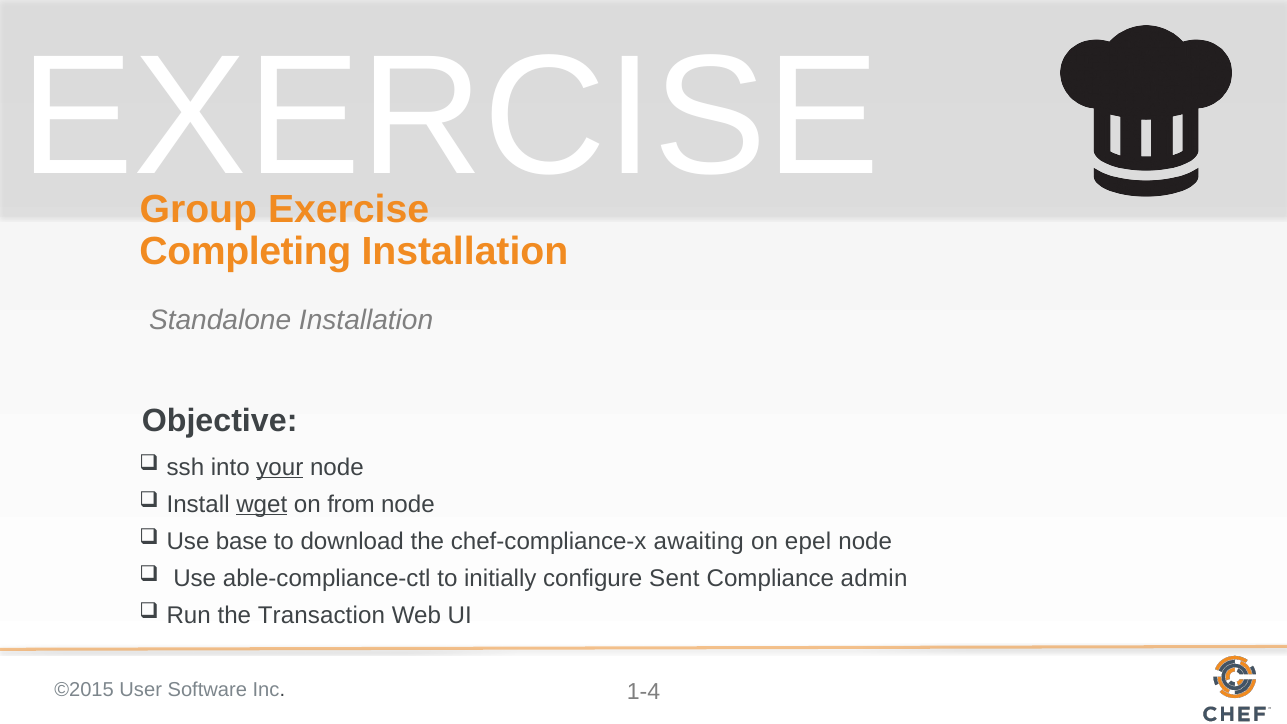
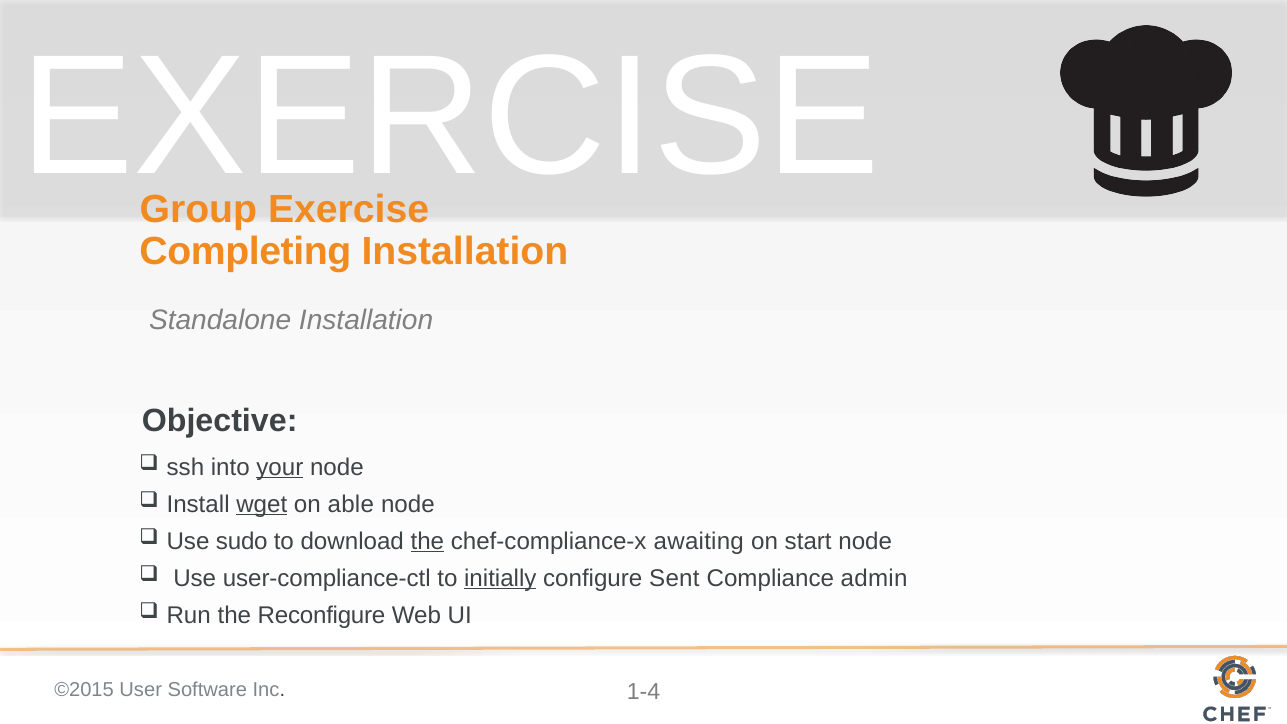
from: from -> able (351, 504)
base: base -> sudo (242, 541)
the underline: none -> present (427, 541)
epel: epel -> start (808, 541)
able-compliance-ctl: able-compliance-ctl -> user-compliance-ctl (327, 578)
initially underline: none -> present (500, 578)
Transaction: Transaction -> Reconfigure (322, 615)
